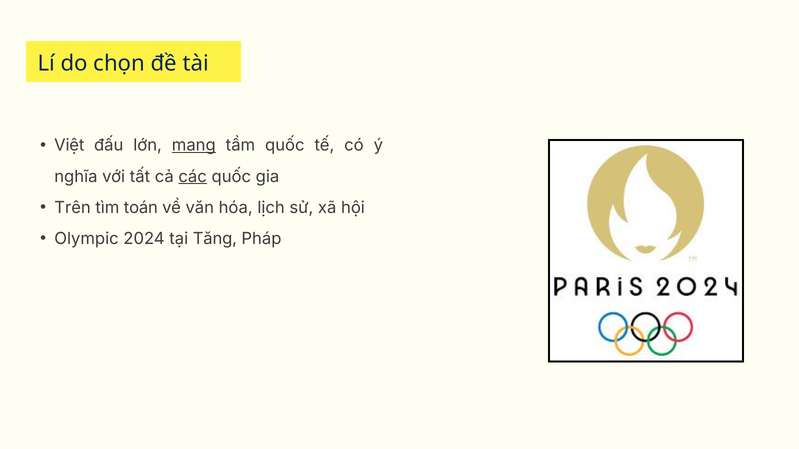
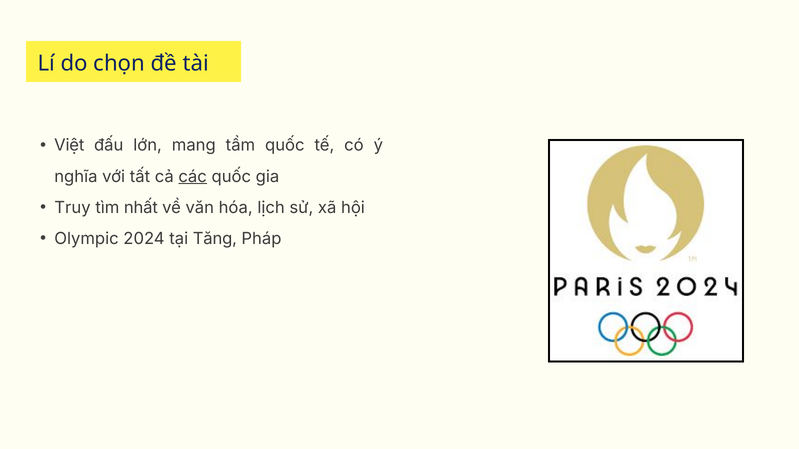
mang underline: present -> none (194, 146)
Trên: Trên -> Truy (72, 208)
toán: toán -> nhất (141, 208)
